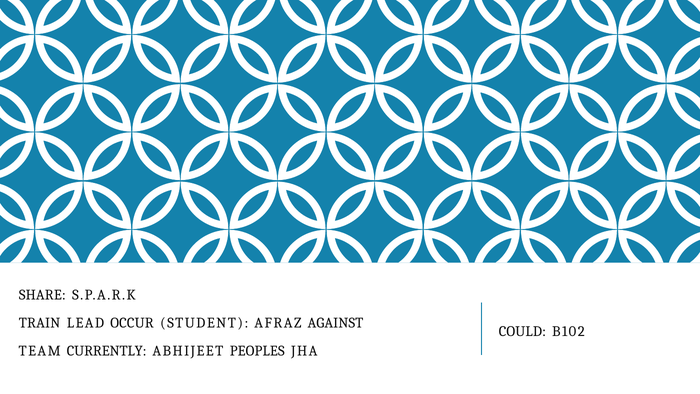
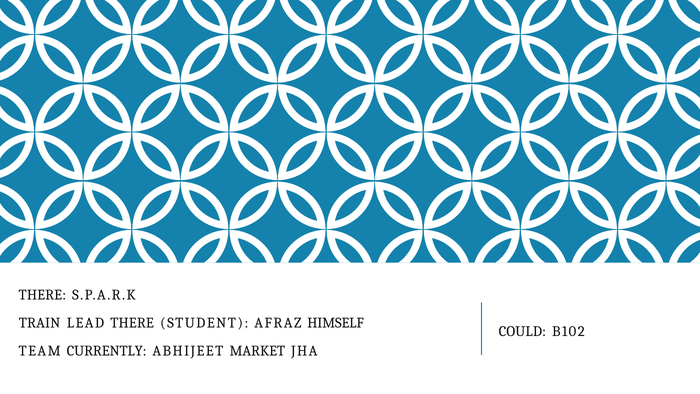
SHARE: SHARE -> THERE (42, 295)
LEAD OCCUR: OCCUR -> THERE (132, 323)
AGAINST: AGAINST -> HIMSELF (336, 323)
PEOPLES: PEOPLES -> MARKET (257, 351)
